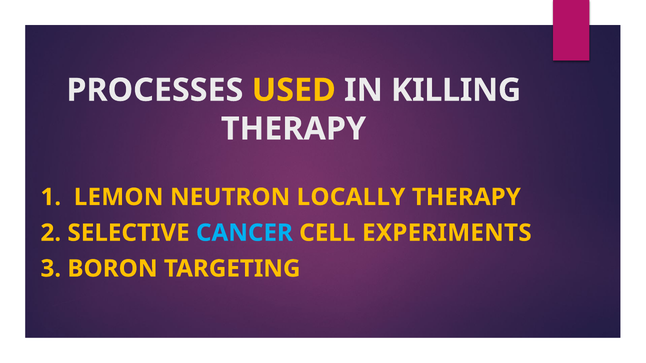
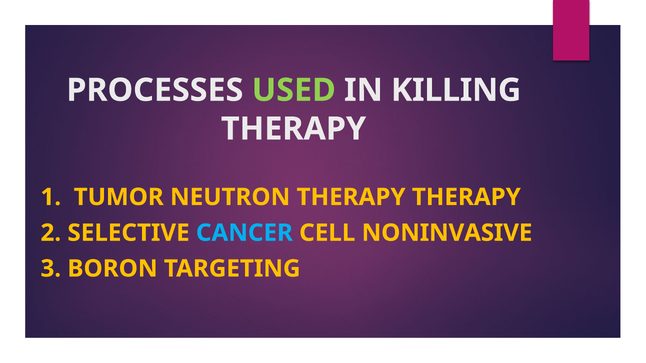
USED colour: yellow -> light green (294, 90)
LEMON: LEMON -> TUMOR (119, 197)
NEUTRON LOCALLY: LOCALLY -> THERAPY (351, 197)
EXPERIMENTS: EXPERIMENTS -> NONINVASIVE (447, 233)
